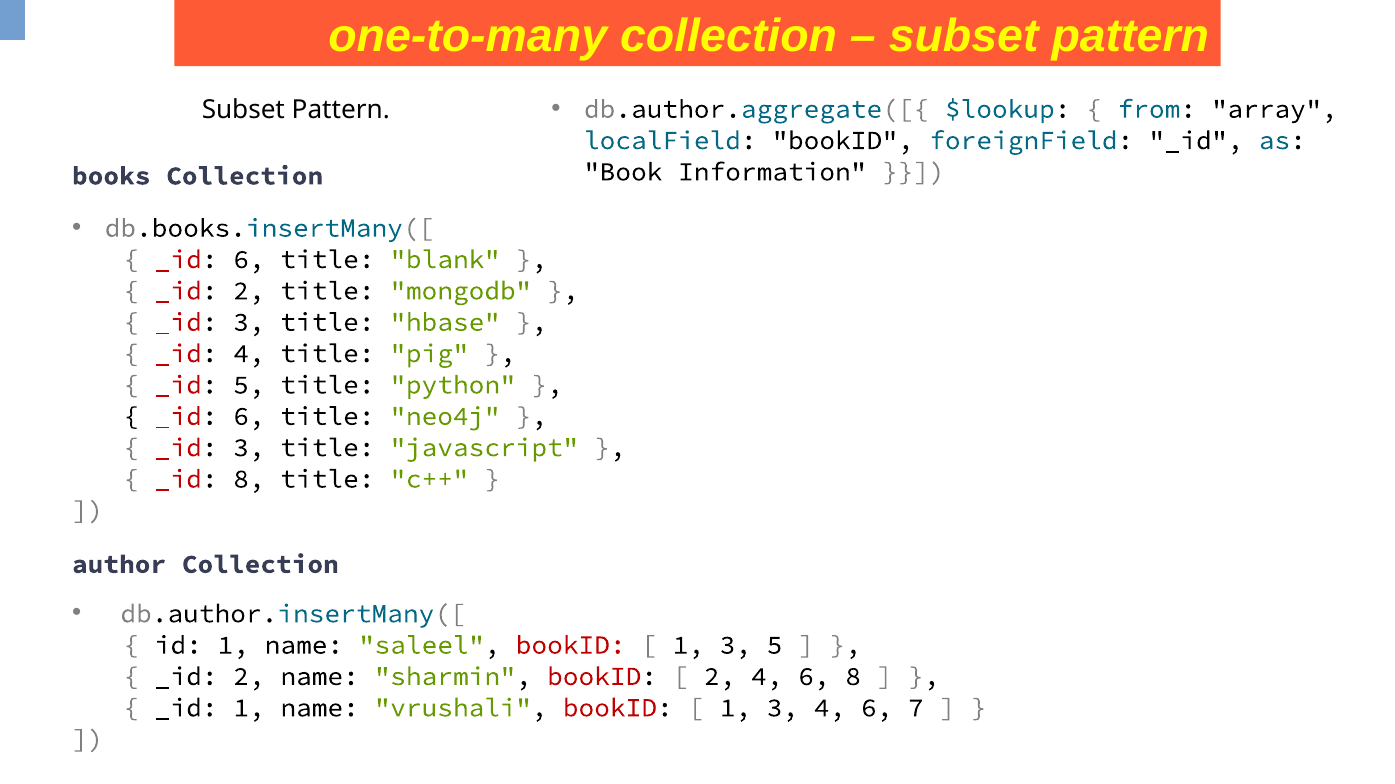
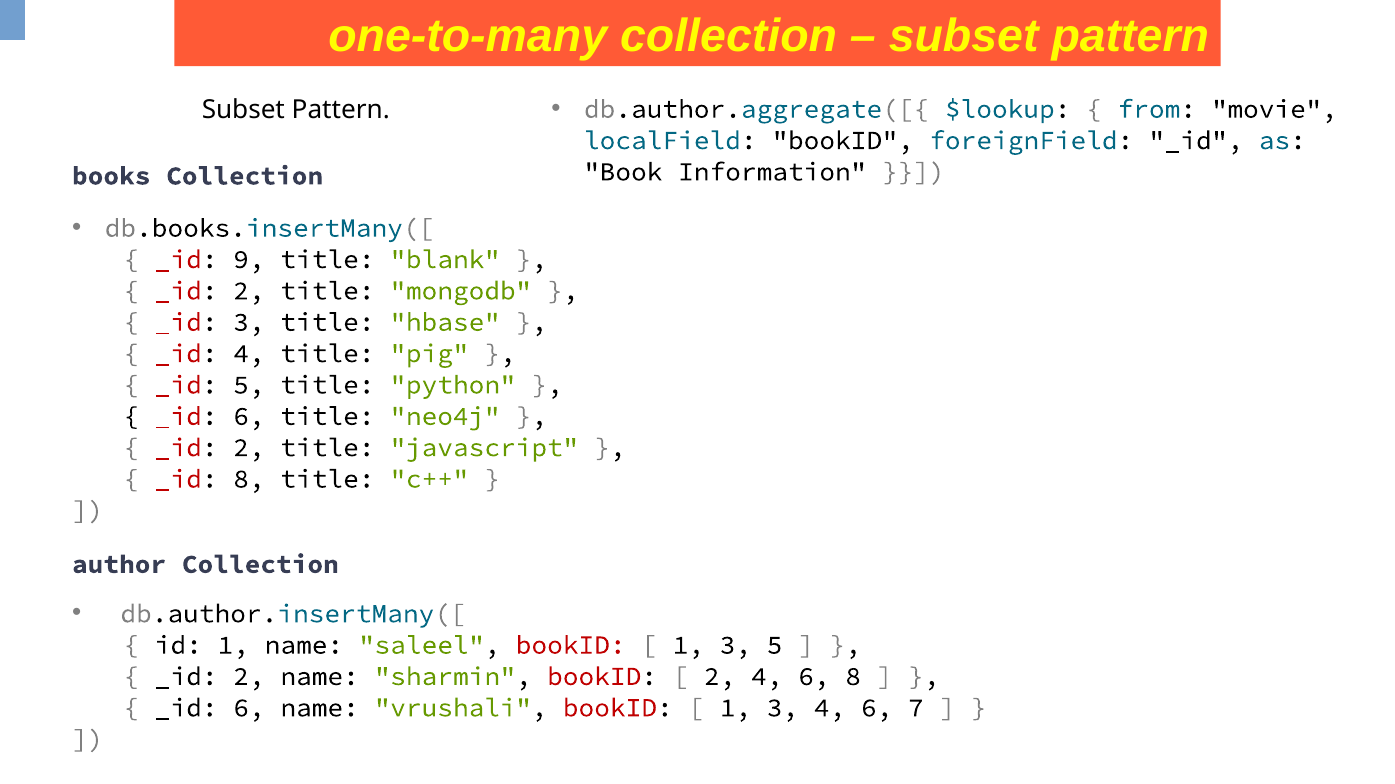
array: array -> movie (1274, 109)
6: 6 -> 9 (249, 260)
3: 3 -> 2 (249, 448)
1: 1 -> 6 (249, 708)
